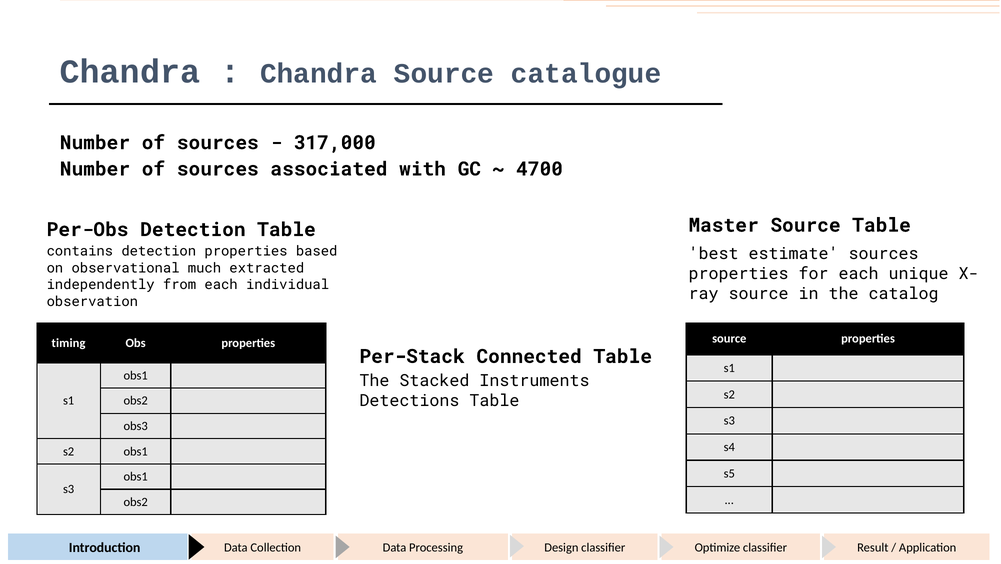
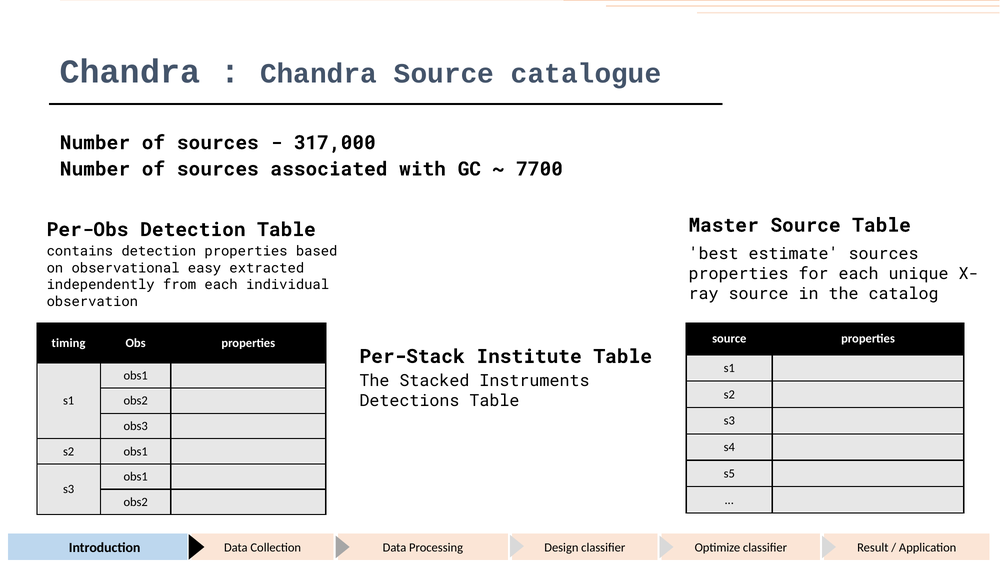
4700: 4700 -> 7700 (540, 169)
much: much -> easy (204, 268)
Connected: Connected -> Institute (529, 356)
